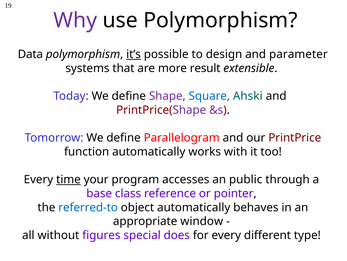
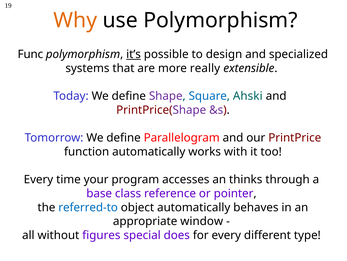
Why colour: purple -> orange (75, 20)
Data: Data -> Func (30, 54)
parameter: parameter -> specialized (298, 54)
result: result -> really (205, 68)
time underline: present -> none (68, 179)
public: public -> thinks (246, 179)
